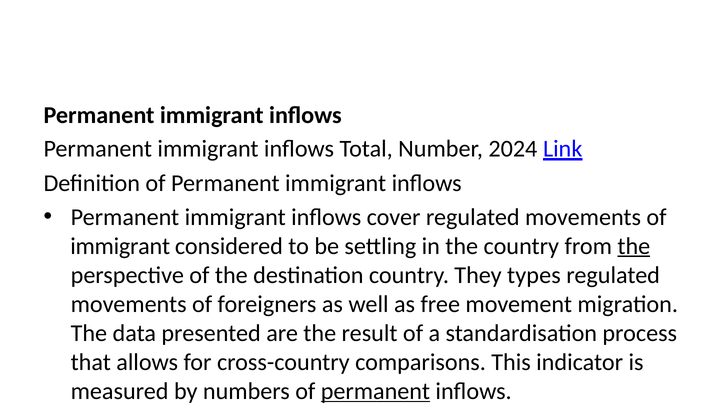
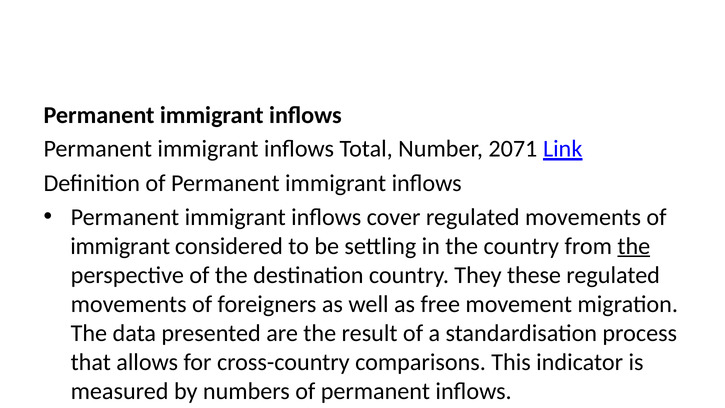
Number 2024: 2024 -> 2071 (513, 149)
types: types -> these (534, 275)
permanent underline: present -> none (375, 391)
